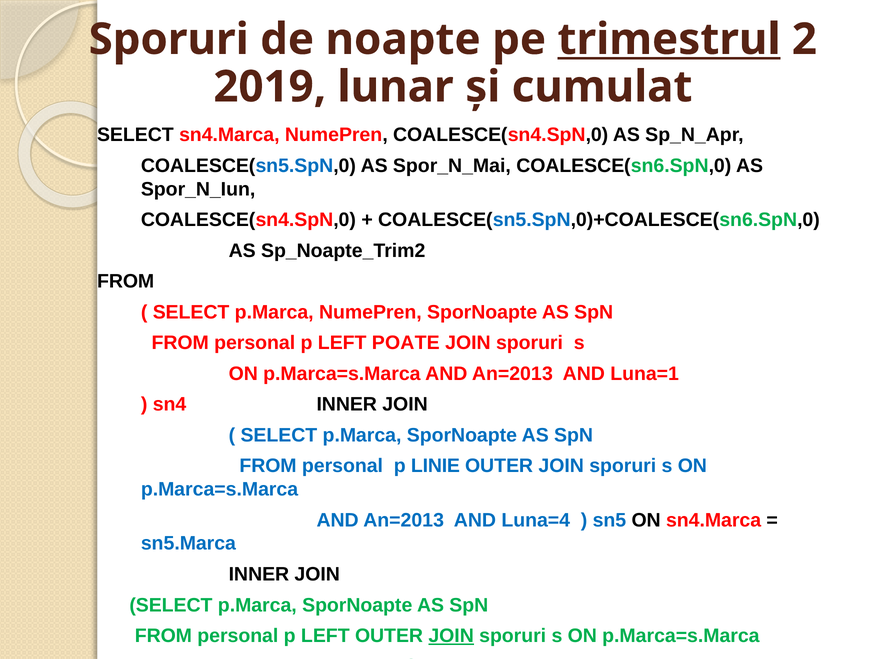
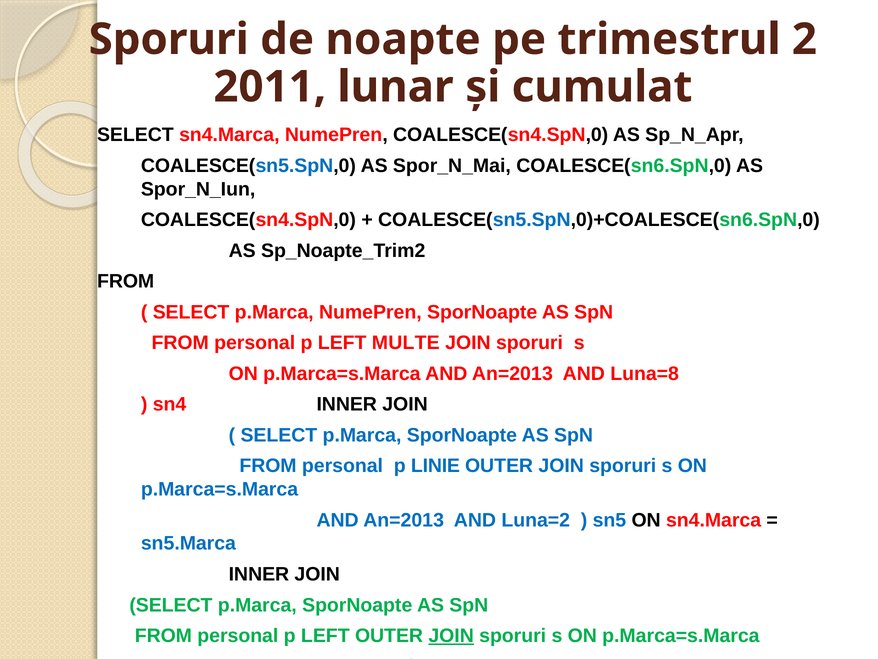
trimestrul underline: present -> none (669, 39)
2019: 2019 -> 2011 (270, 87)
POATE: POATE -> MULTE (406, 343)
Luna=1: Luna=1 -> Luna=8 (645, 373)
Luna=4: Luna=4 -> Luna=2 (536, 520)
